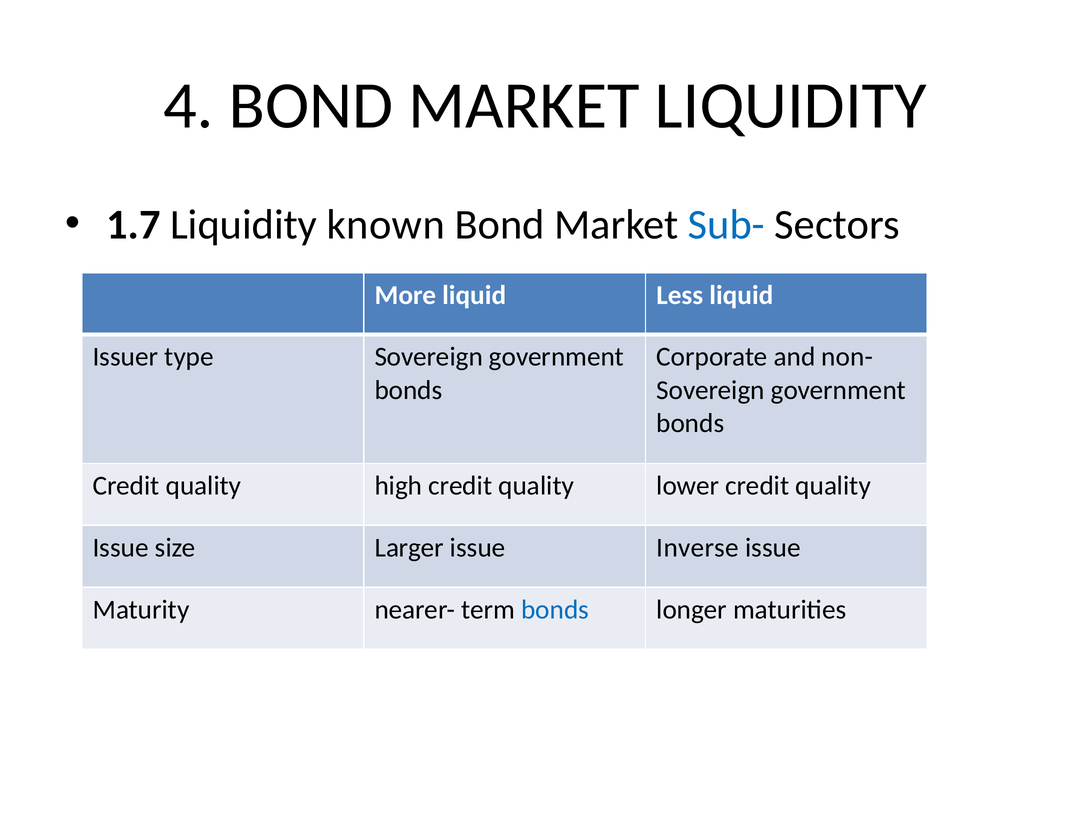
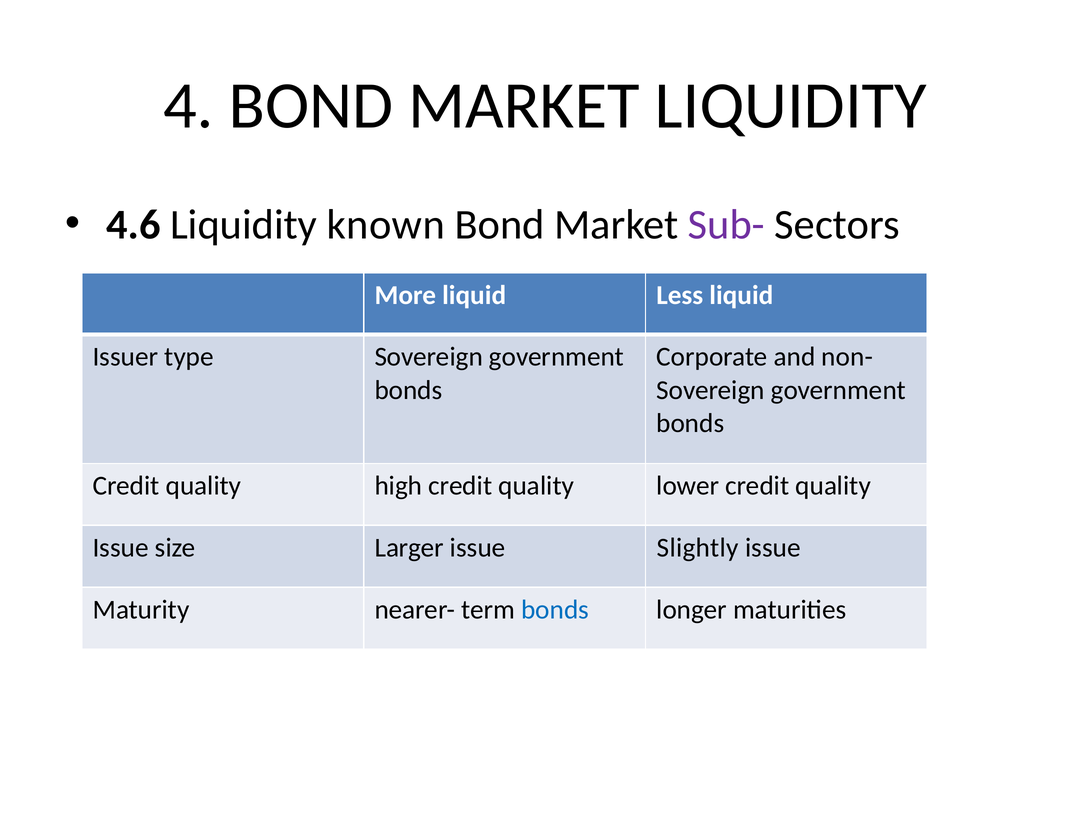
1.7: 1.7 -> 4.6 (134, 225)
Sub- colour: blue -> purple (726, 225)
Inverse: Inverse -> Slightly (698, 548)
